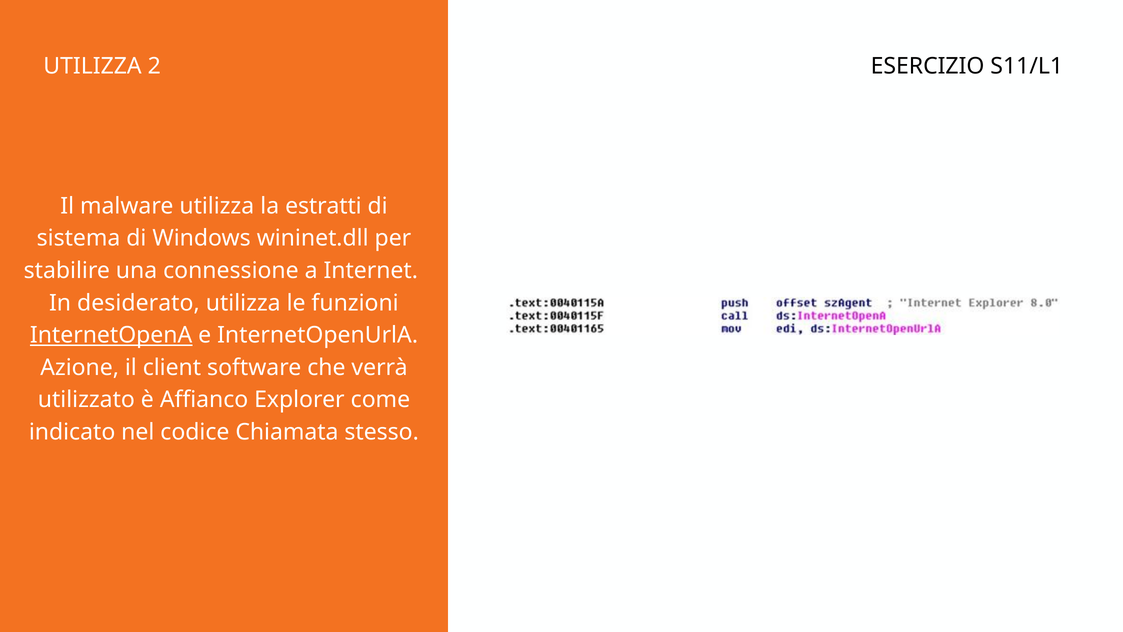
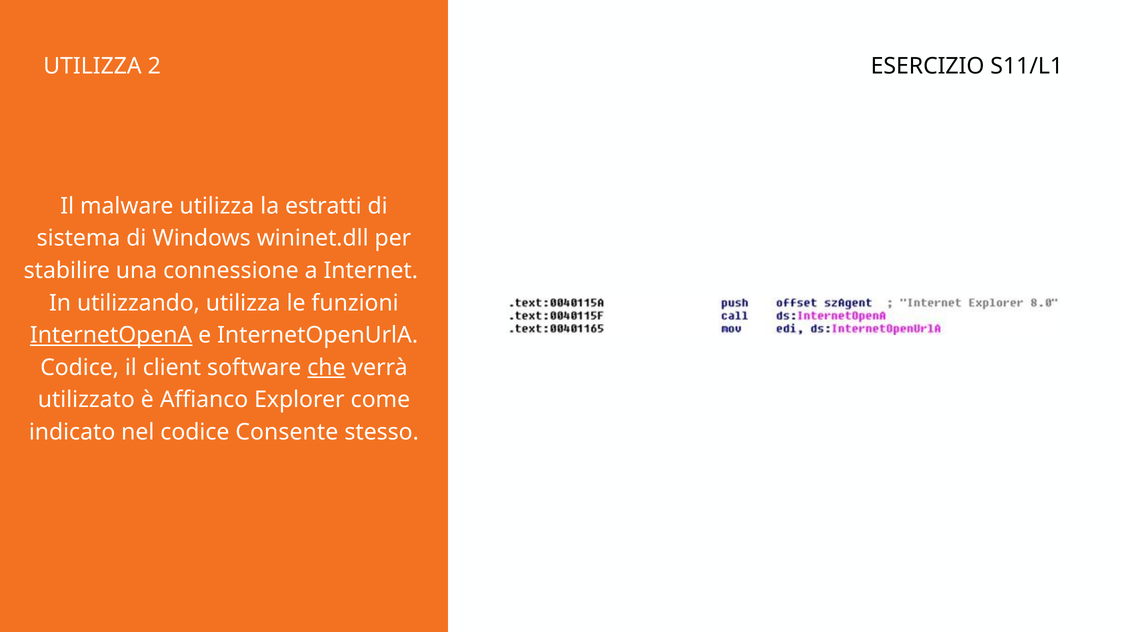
desiderato: desiderato -> utilizzando (138, 303)
Azione: Azione -> Codice (80, 367)
che underline: none -> present (326, 367)
Chiamata: Chiamata -> Consente (287, 432)
